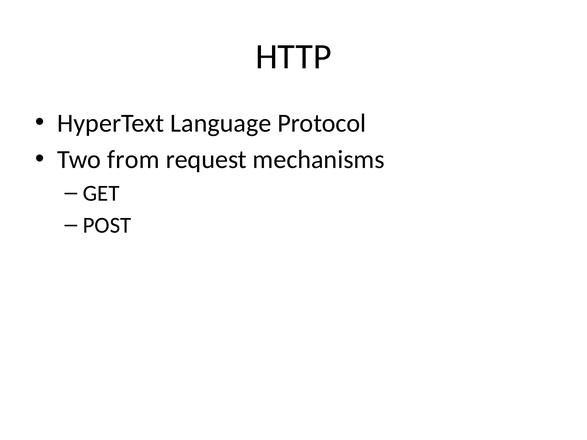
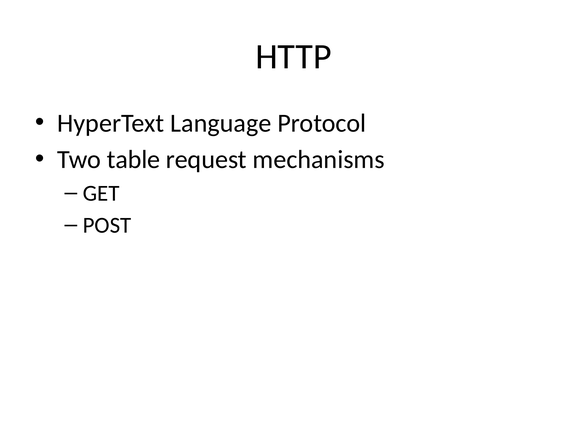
from: from -> table (134, 160)
